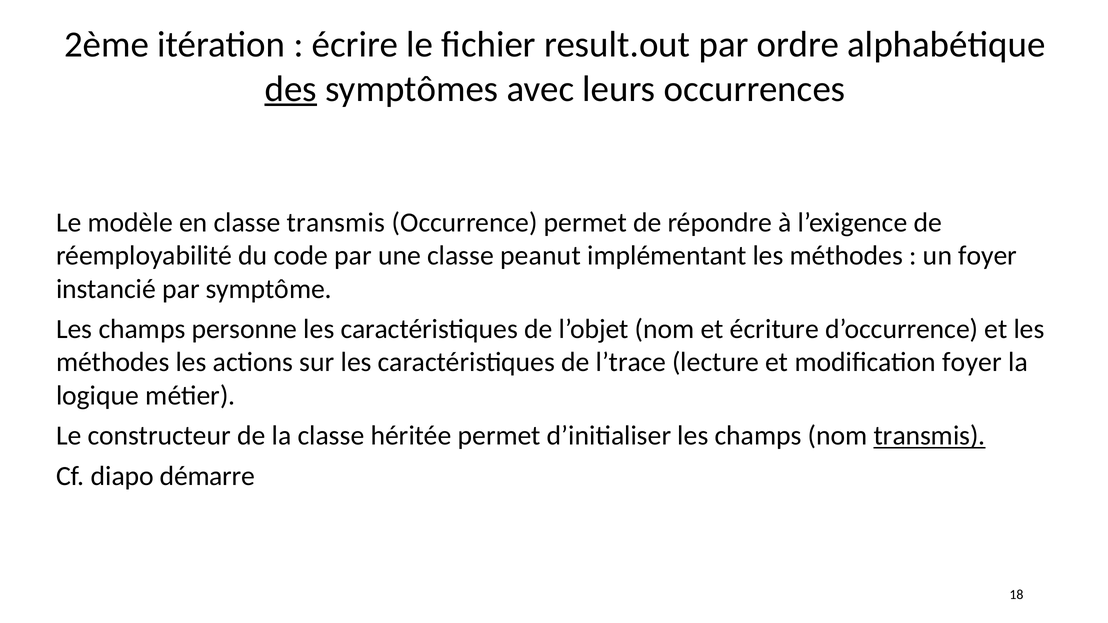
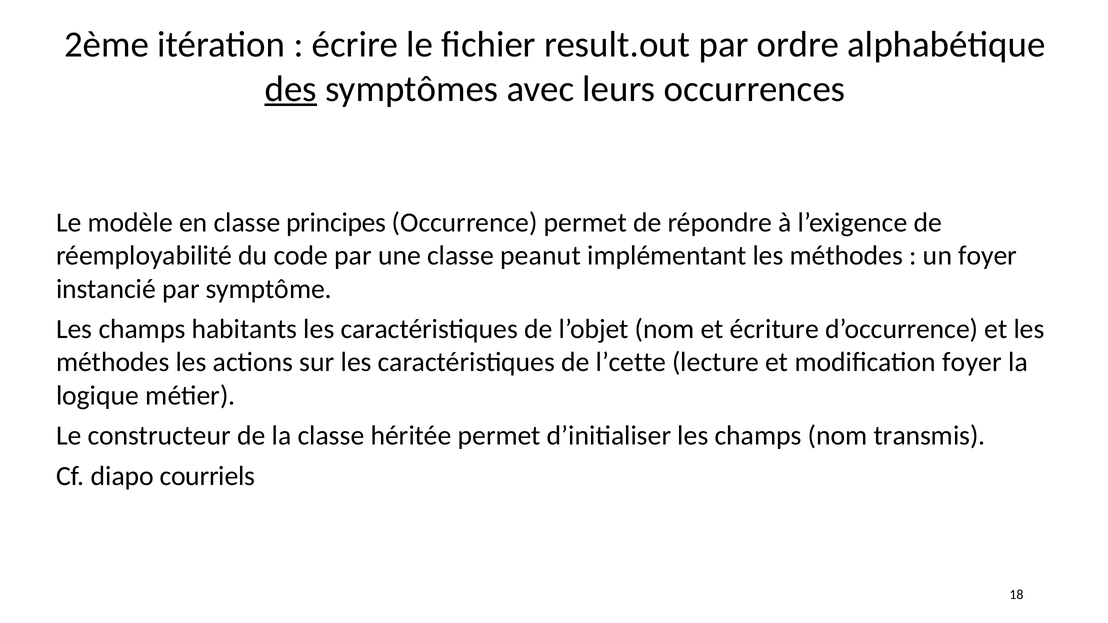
classe transmis: transmis -> principes (336, 223)
personne: personne -> habitants (244, 329)
l’trace: l’trace -> l’cette (631, 362)
transmis underline: present -> none (930, 436)
démarre: démarre -> courriels (207, 476)
